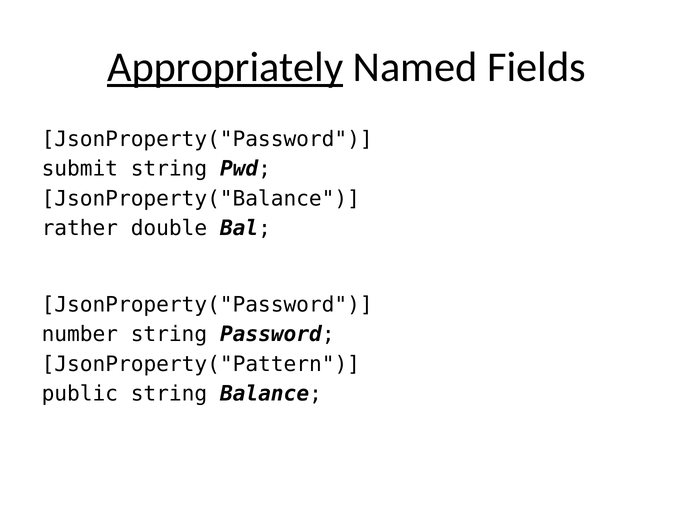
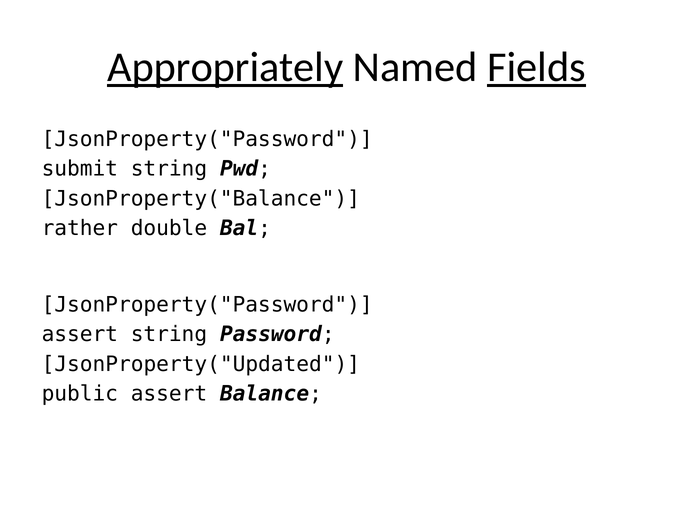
Fields underline: none -> present (537, 67)
number: number -> assert (80, 334)
JsonProperty("Pattern: JsonProperty("Pattern -> JsonProperty("Updated (201, 364)
public string: string -> assert (169, 393)
